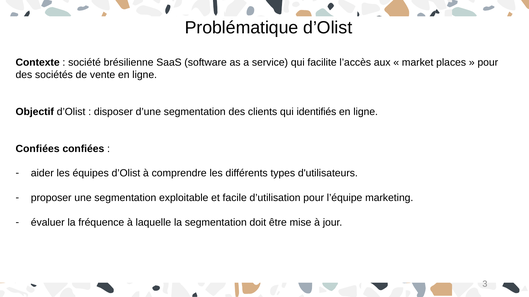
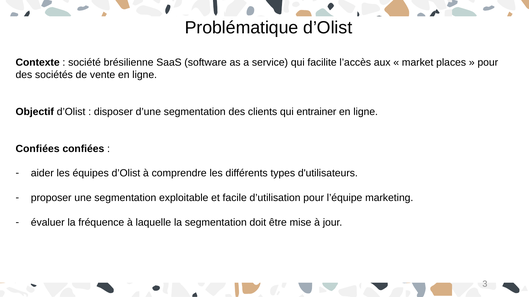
identifiés: identifiés -> entrainer (316, 112)
